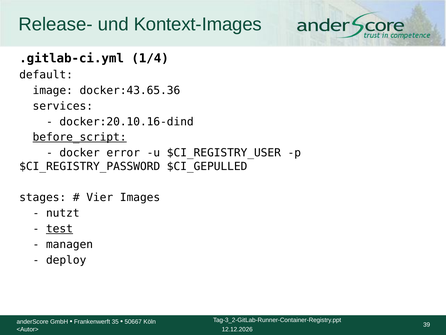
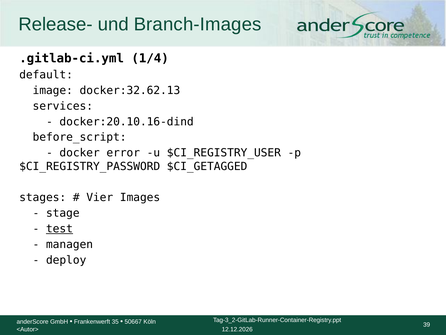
Kontext-Images: Kontext-Images -> Branch-Images (198, 24)
docker:43.65.36: docker:43.65.36 -> docker:32.62.13 (130, 90)
before_script underline: present -> none (80, 137)
$CI_GEPULLED: $CI_GEPULLED -> $CI_GETAGGED (207, 166)
nutzt: nutzt -> stage (63, 213)
